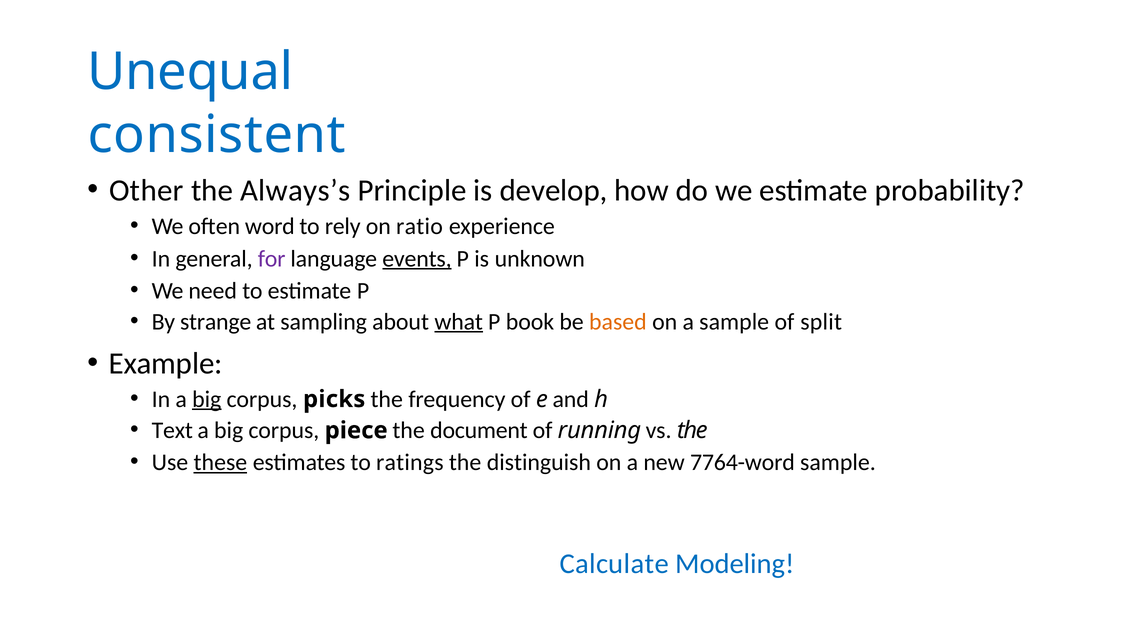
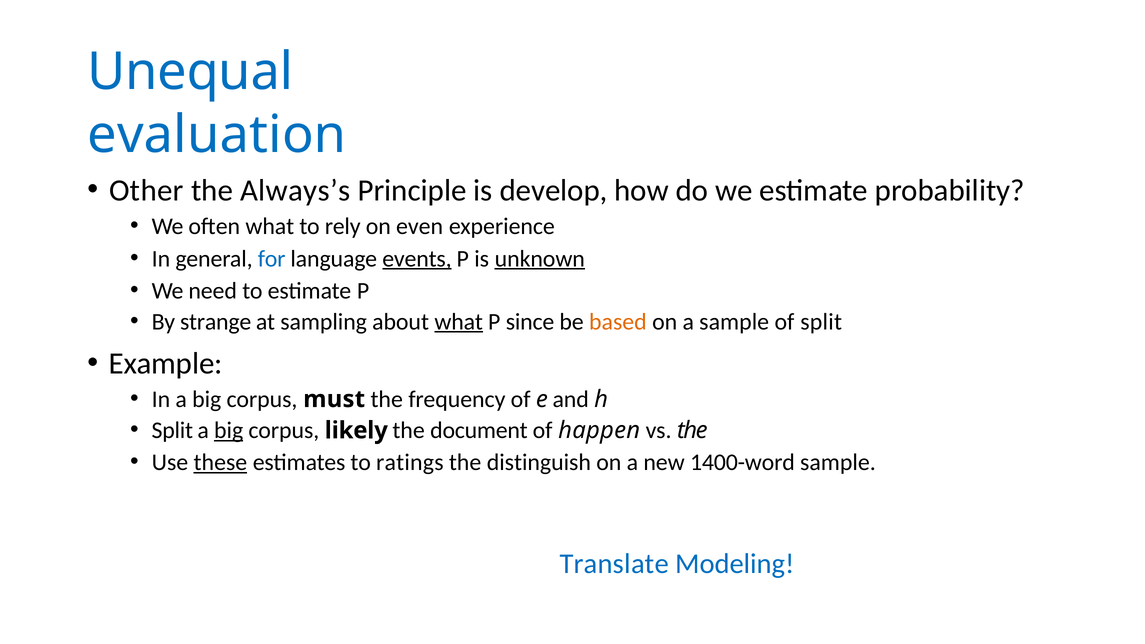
consistent: consistent -> evaluation (217, 135)
often word: word -> what (270, 226)
ratio: ratio -> even (420, 226)
for colour: purple -> blue (272, 259)
unknown underline: none -> present (540, 259)
book: book -> since (530, 322)
big underline: present -> none (207, 399)
picks: picks -> must (334, 399)
Text: Text -> Split (172, 430)
big underline: none -> present (229, 430)
piece: piece -> likely (356, 430)
running: running -> happen (599, 430)
7764-word: 7764-word -> 1400-word (742, 463)
Calculate: Calculate -> Translate (614, 564)
